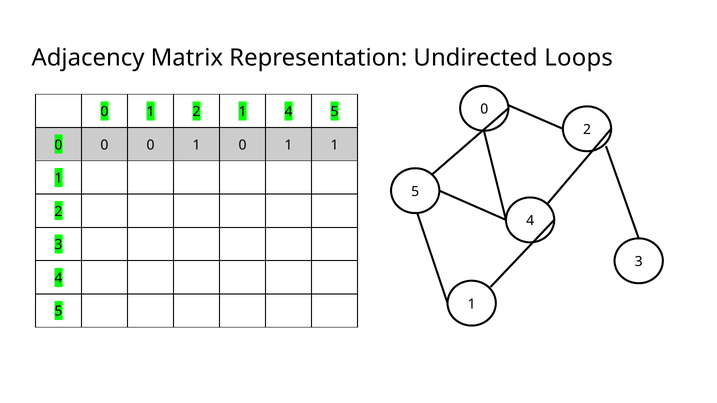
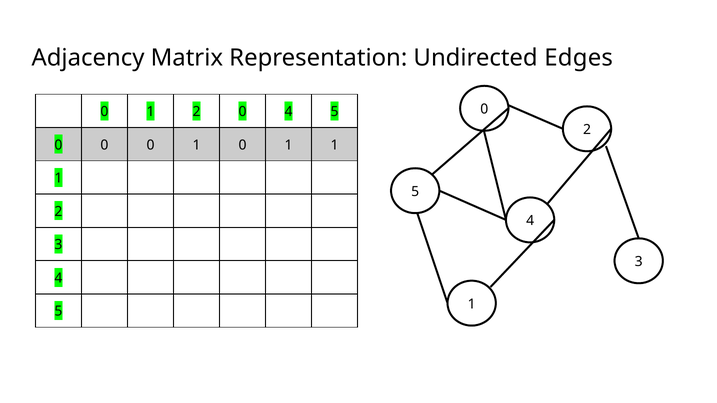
Loops: Loops -> Edges (579, 58)
2 1: 1 -> 0 (243, 112)
